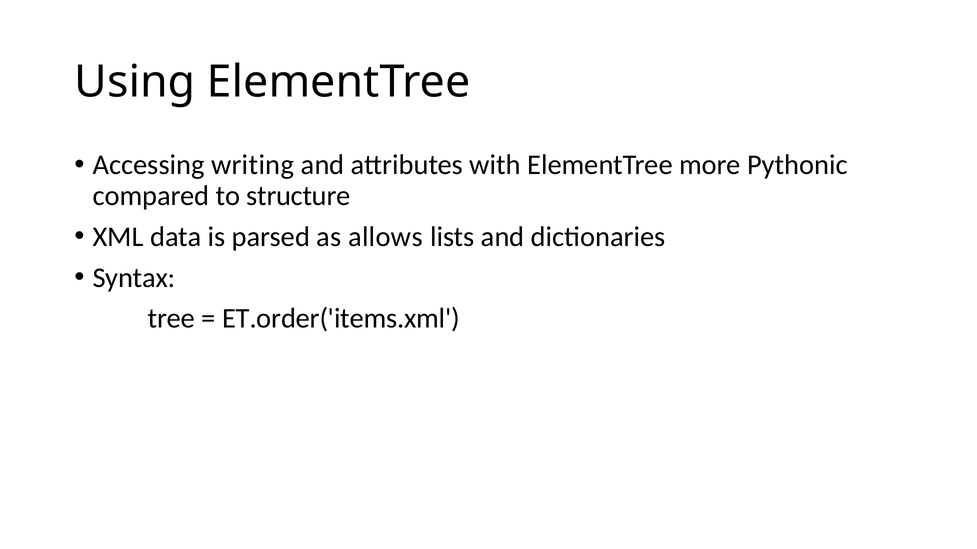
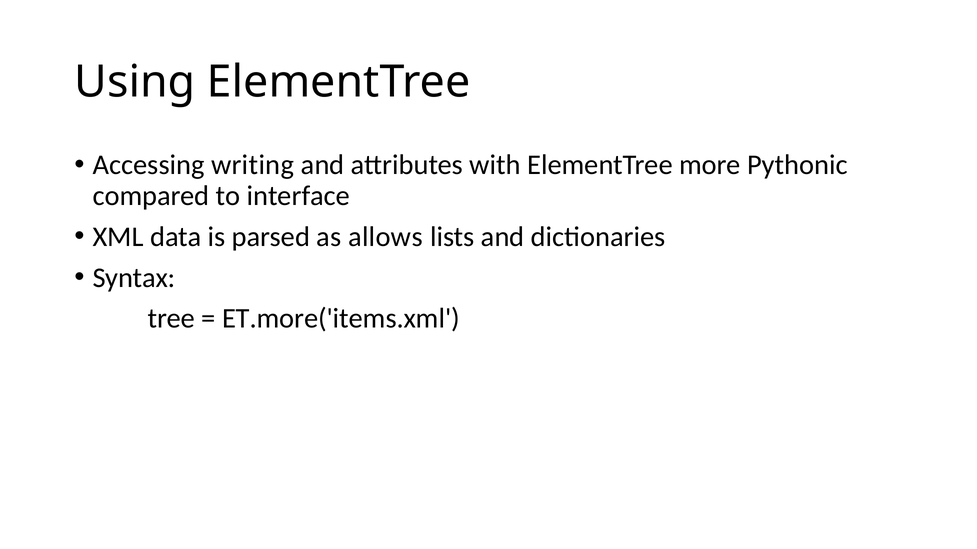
structure: structure -> interface (298, 196)
ET.order('items.xml: ET.order('items.xml -> ET.more('items.xml (341, 319)
